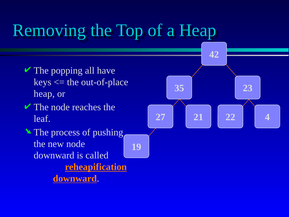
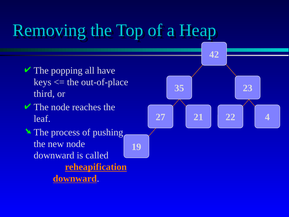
heap: heap -> third (44, 94)
